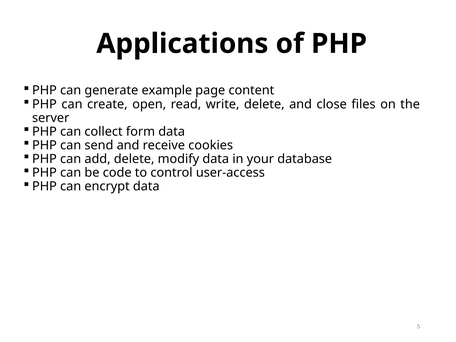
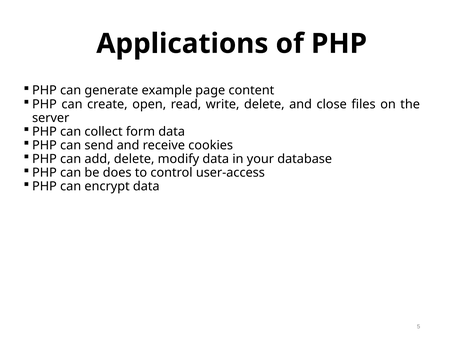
code: code -> does (117, 173)
